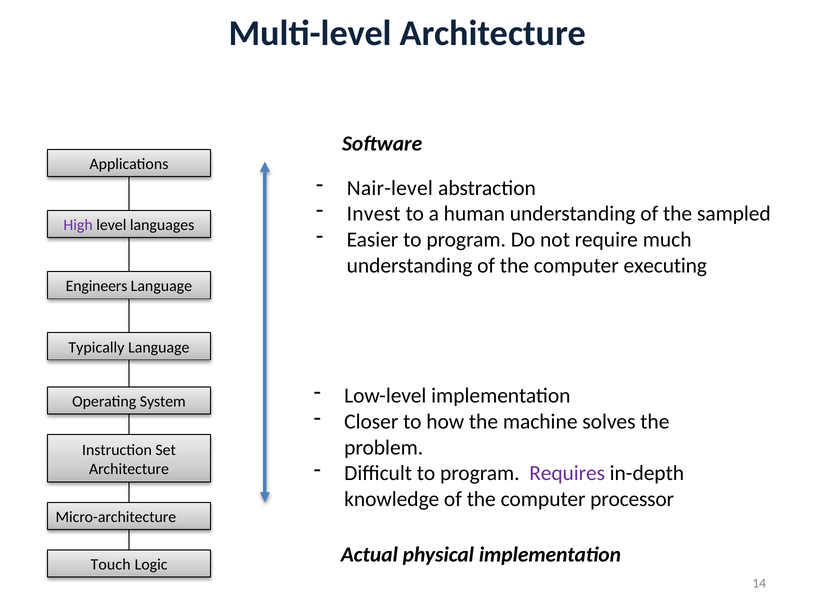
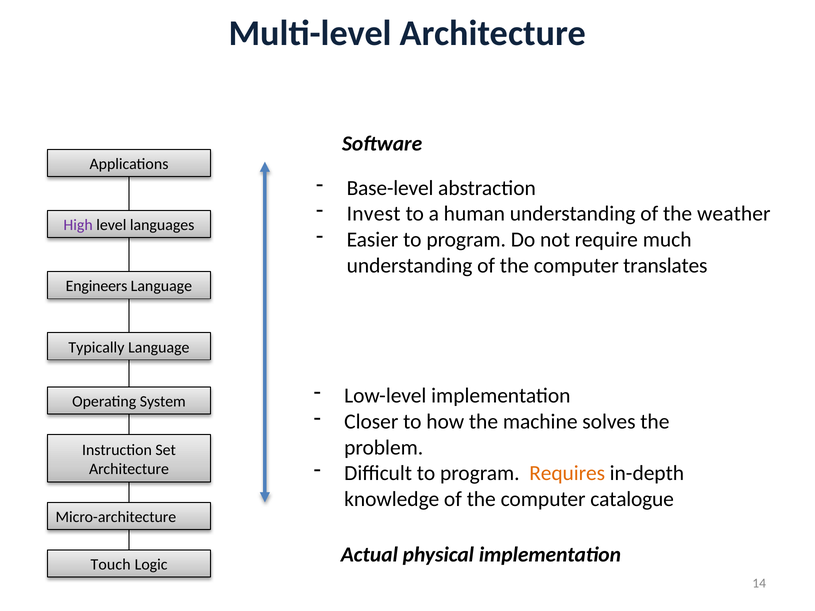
Nair-level: Nair-level -> Base-level (390, 188)
sampled: sampled -> weather (734, 214)
executing: executing -> translates (665, 266)
Requires colour: purple -> orange (567, 473)
processor: processor -> catalogue (632, 499)
